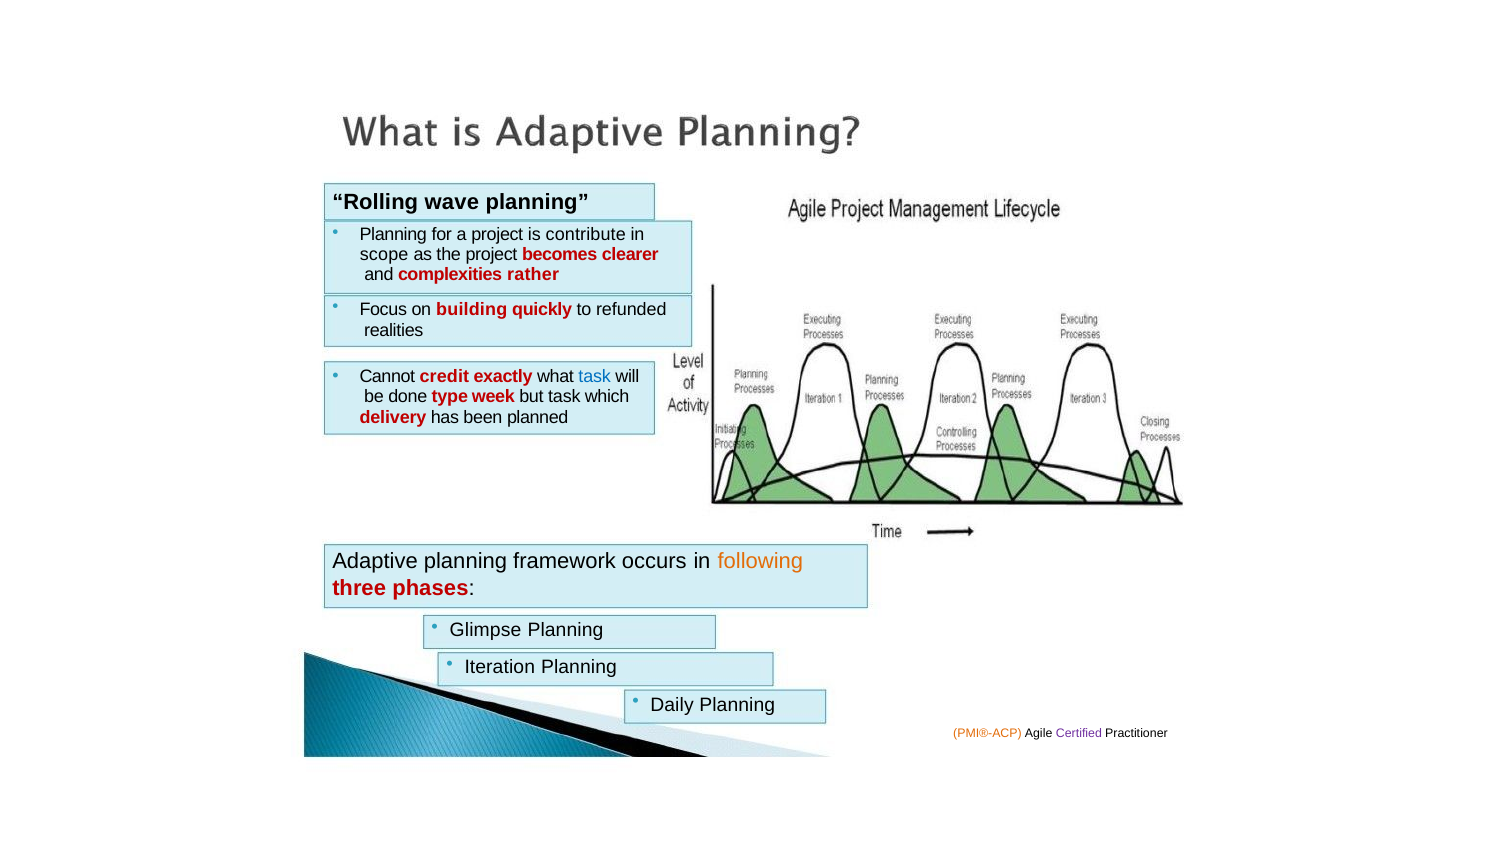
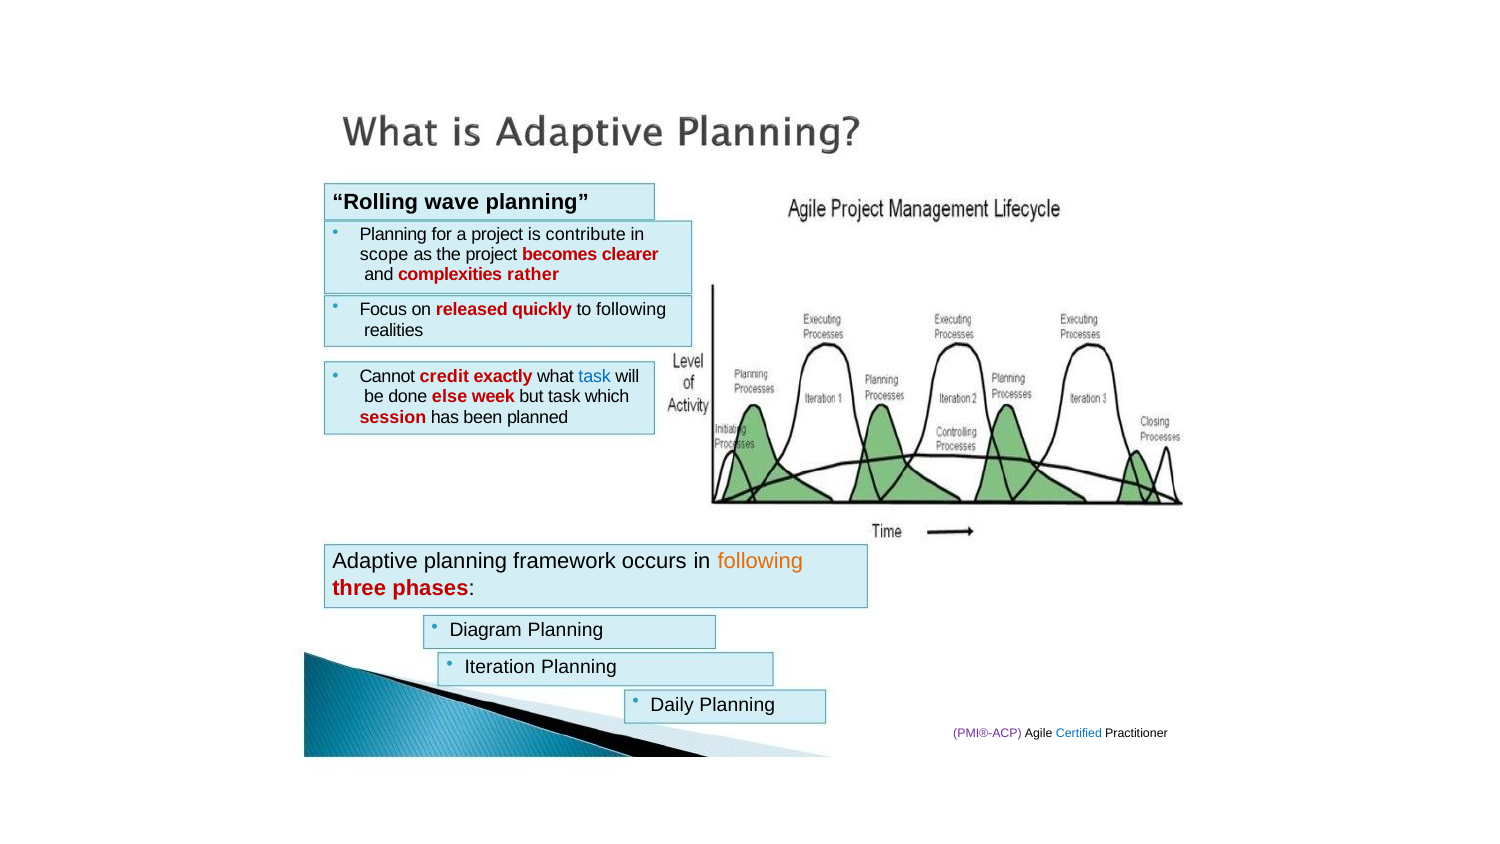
building: building -> released (472, 310)
to refunded: refunded -> following (631, 310)
type: type -> else (450, 397)
delivery: delivery -> session (393, 417)
Glimpse: Glimpse -> Diagram (486, 630)
PMI®-ACP colour: orange -> purple (987, 733)
Certified colour: purple -> blue (1079, 733)
